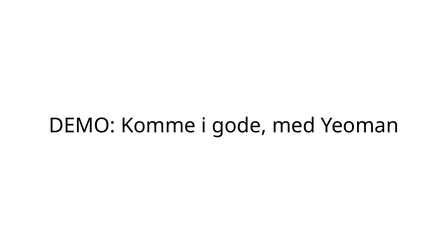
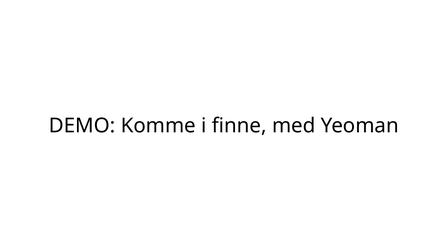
gode: gode -> finne (239, 126)
